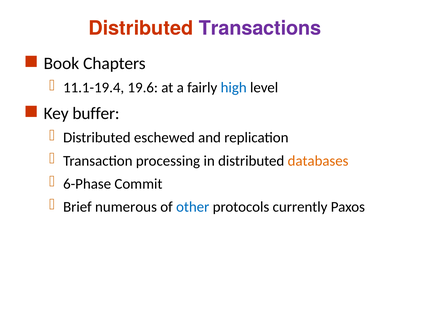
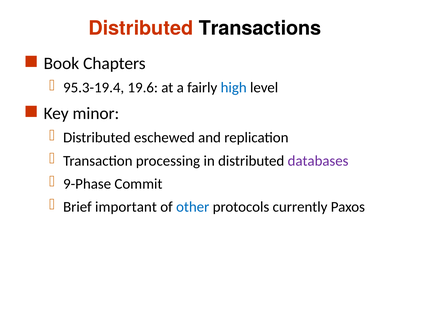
Transactions colour: purple -> black (260, 28)
11.1-19.4: 11.1-19.4 -> 95.3-19.4 (94, 88)
buffer: buffer -> minor (96, 113)
databases colour: orange -> purple (318, 161)
6-Phase: 6-Phase -> 9-Phase (87, 184)
numerous: numerous -> important (126, 207)
